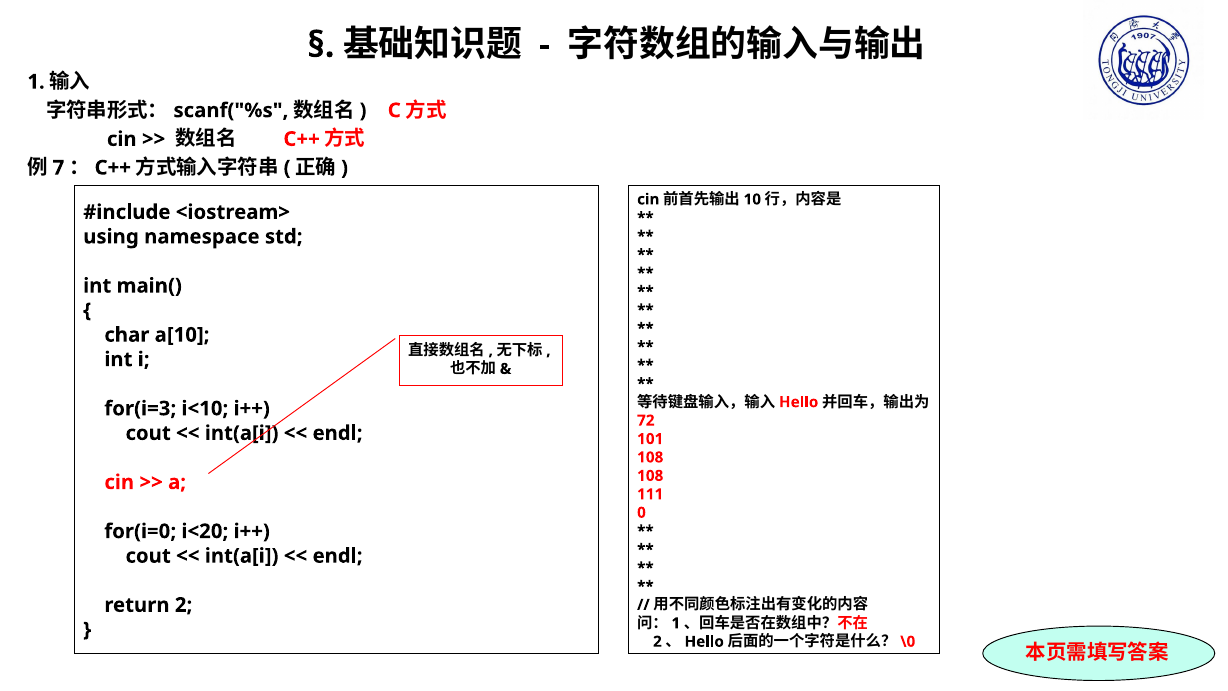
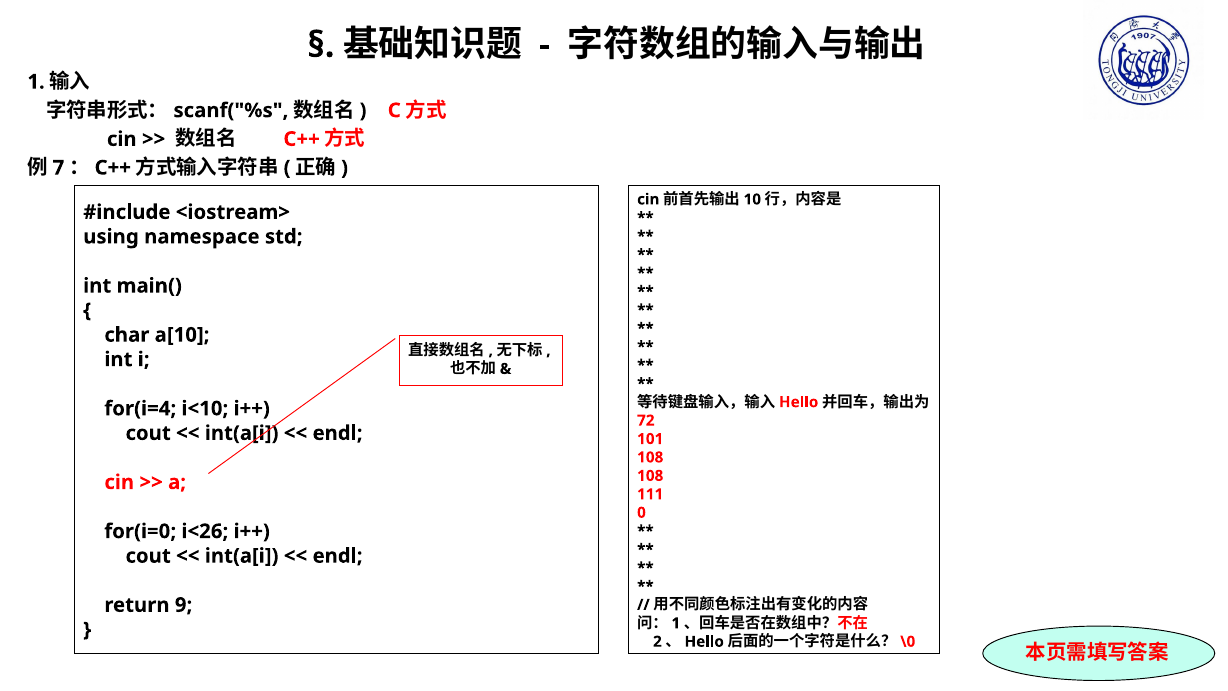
for(i=3: for(i=3 -> for(i=4 (140, 408)
i<20: i<20 -> i<26 (205, 531)
return 2: 2 -> 9 (184, 605)
